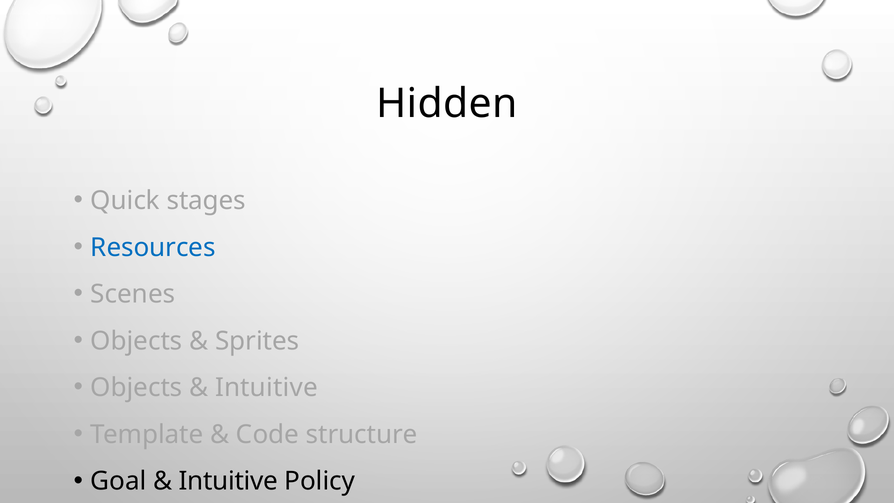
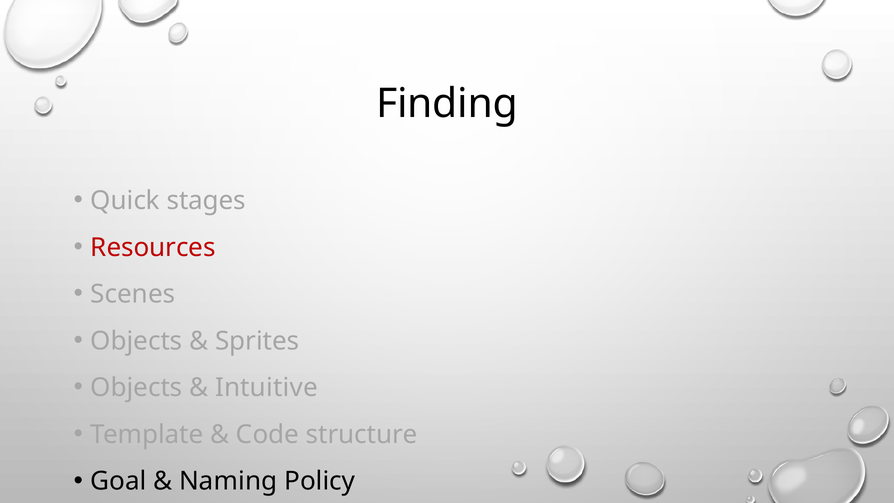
Hidden: Hidden -> Finding (447, 104)
Resources colour: blue -> red (153, 247)
Intuitive: Intuitive -> Naming (228, 481)
